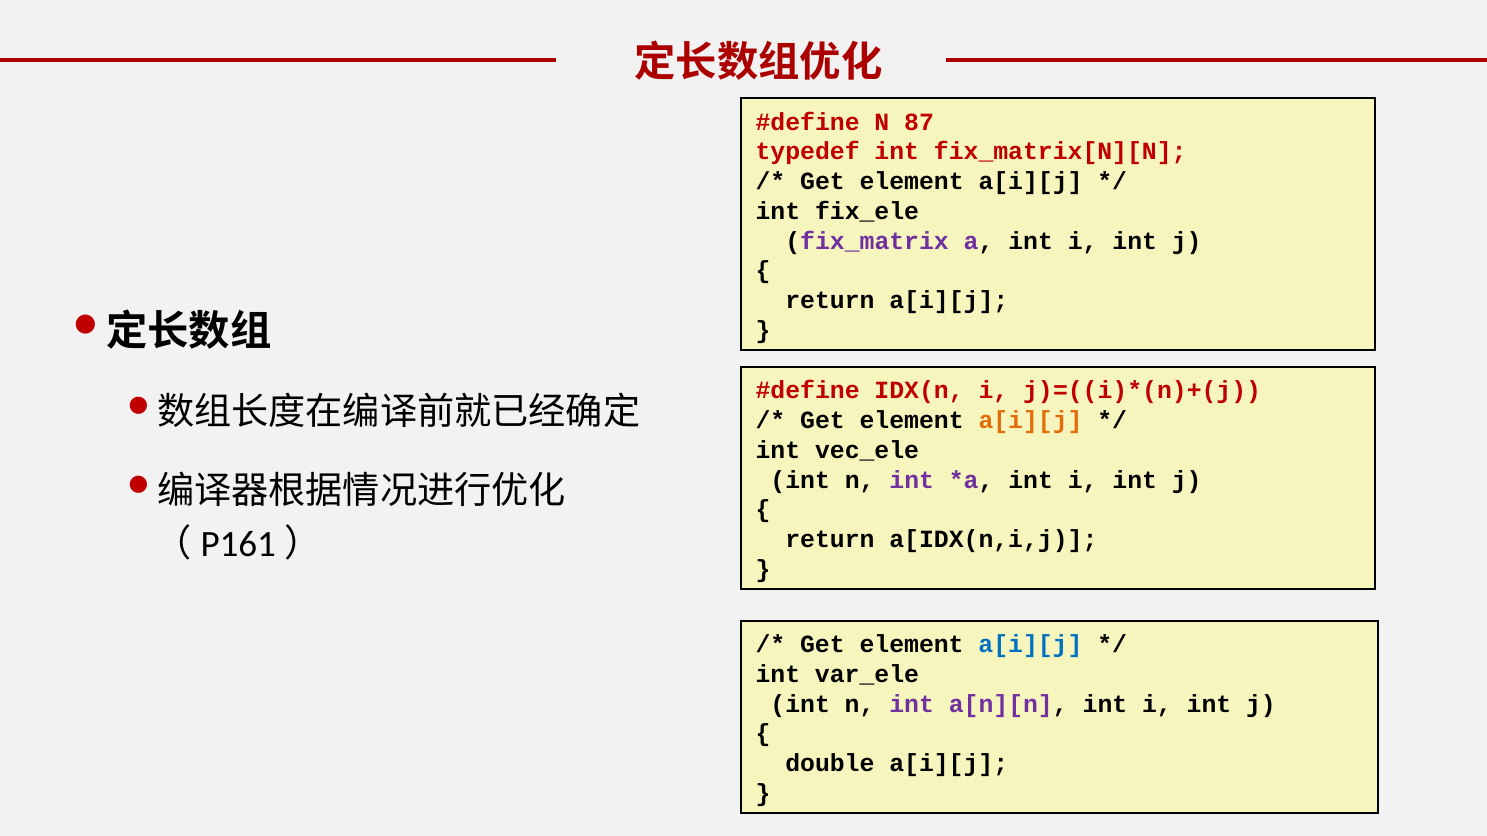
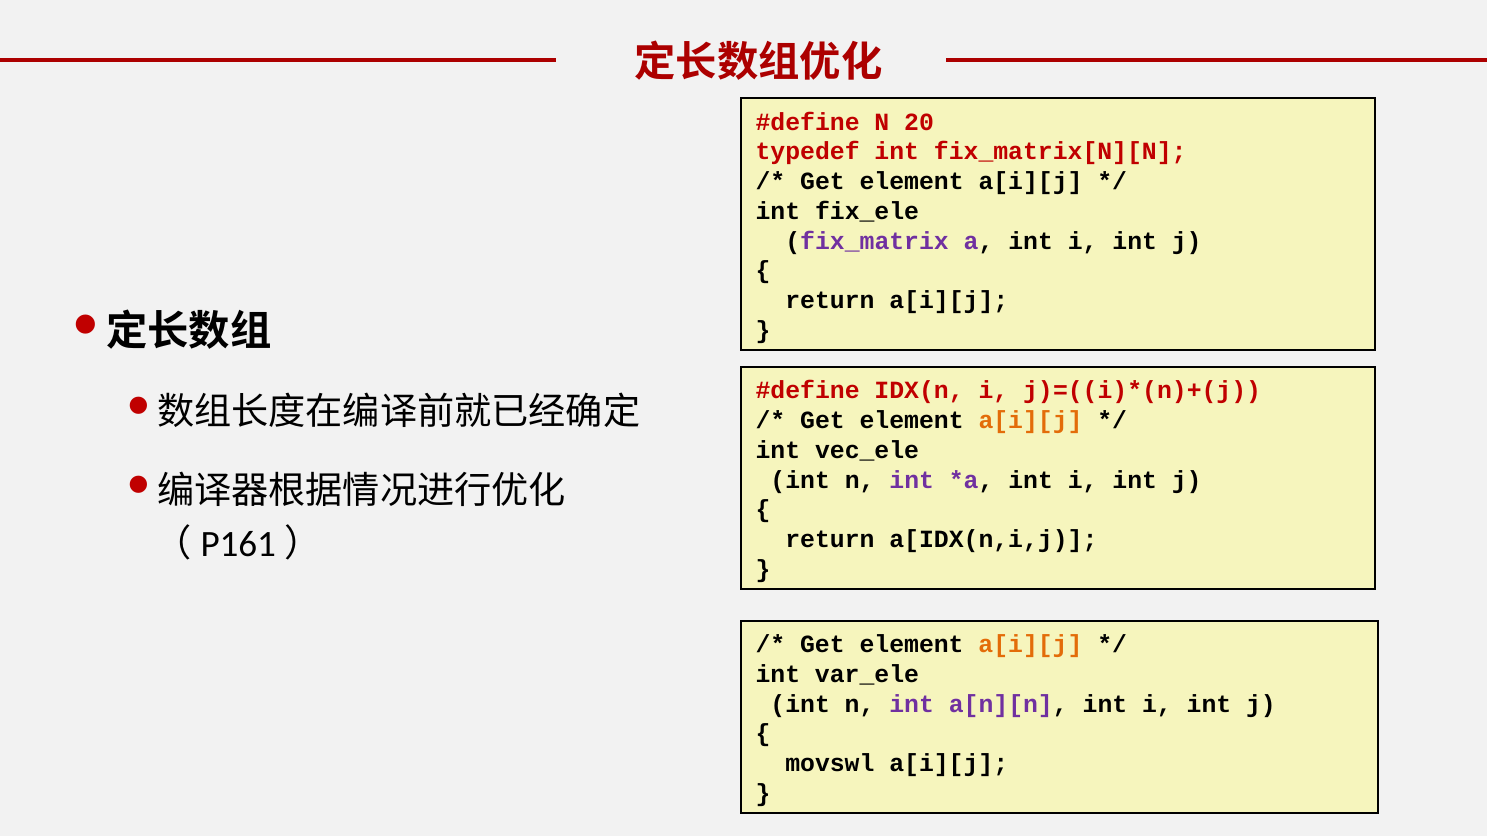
87: 87 -> 20 (919, 122)
a[i][j colour: blue -> orange (1030, 645)
double: double -> movswl (830, 764)
